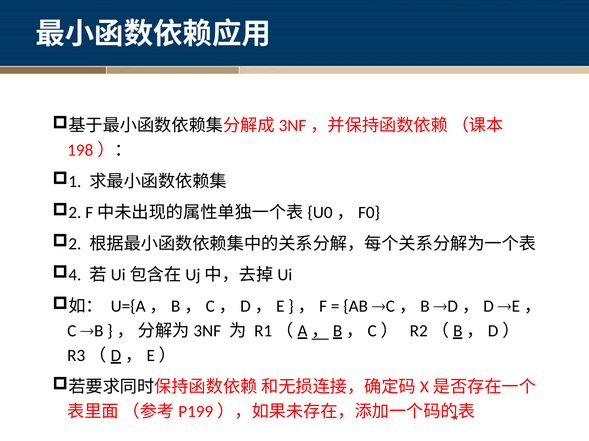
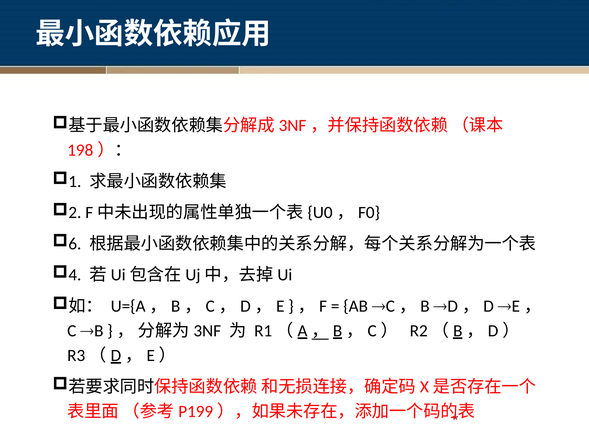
2: 2 -> 6 (75, 244)
